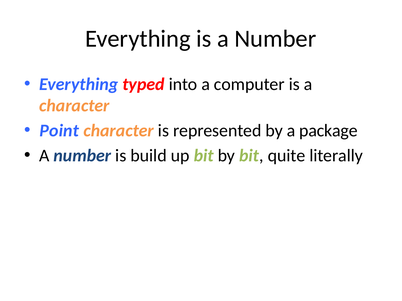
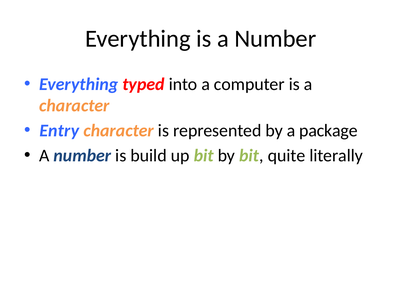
Point: Point -> Entry (59, 131)
